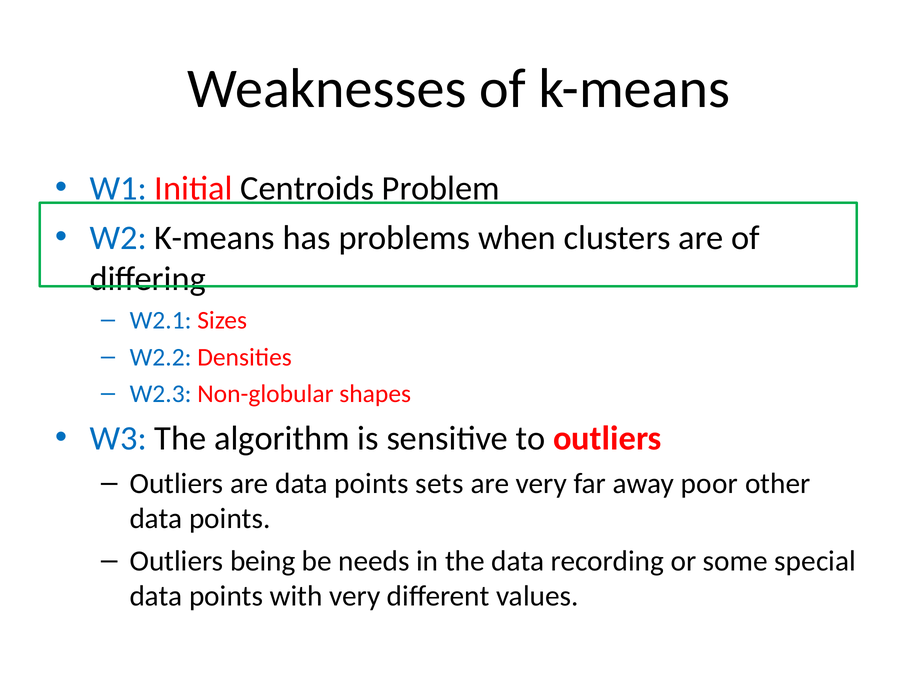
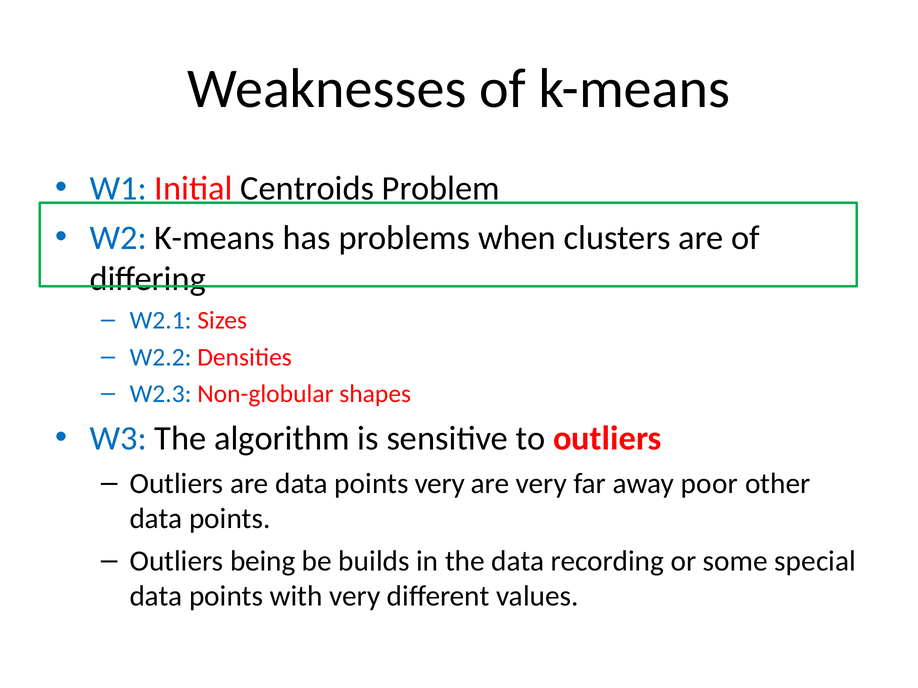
points sets: sets -> very (440, 484)
needs: needs -> builds (374, 561)
